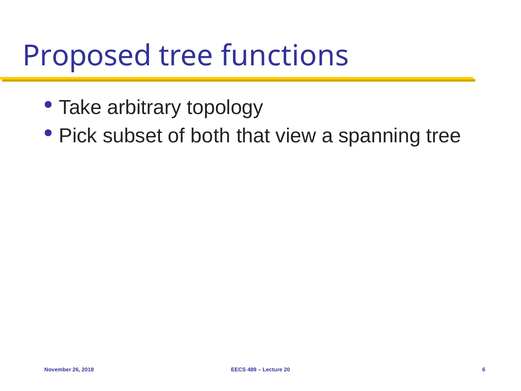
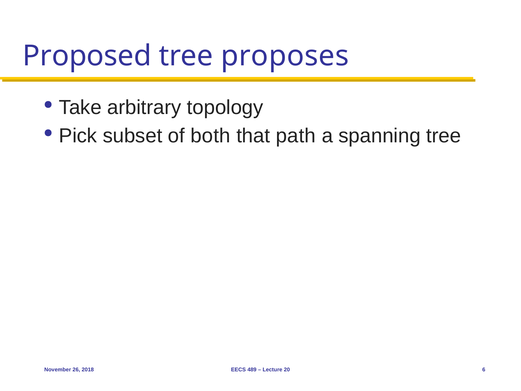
functions: functions -> proposes (285, 56)
view: view -> path (296, 136)
